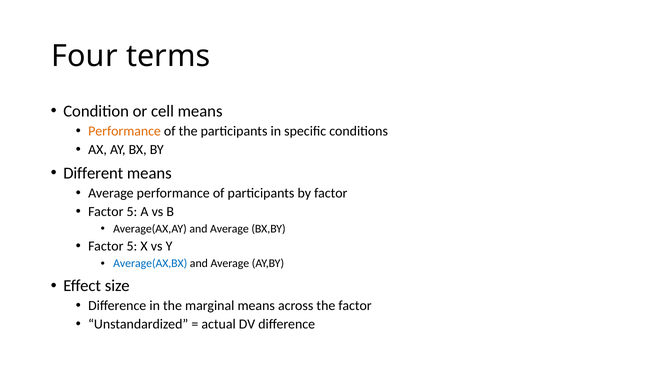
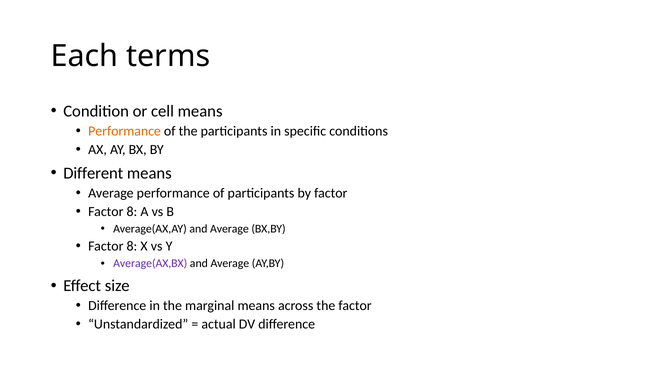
Four: Four -> Each (85, 56)
5: 5 -> 8 (132, 211)
5: 5 -> 8 (132, 246)
Average(AX,BX colour: blue -> purple (150, 263)
